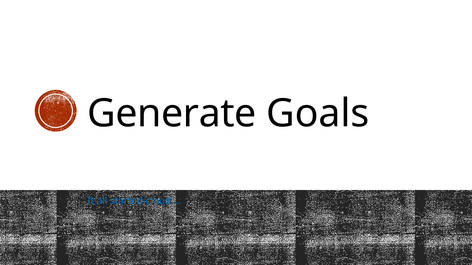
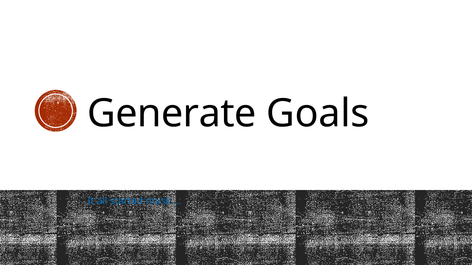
cloud: cloud -> musk (158, 201)
